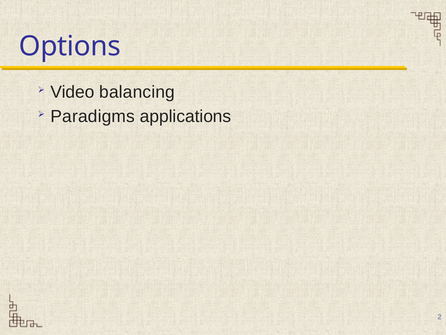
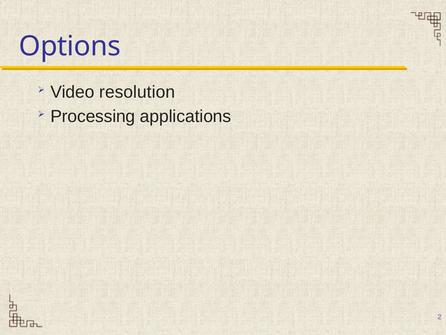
balancing: balancing -> resolution (137, 92)
Paradigms: Paradigms -> Processing (93, 116)
